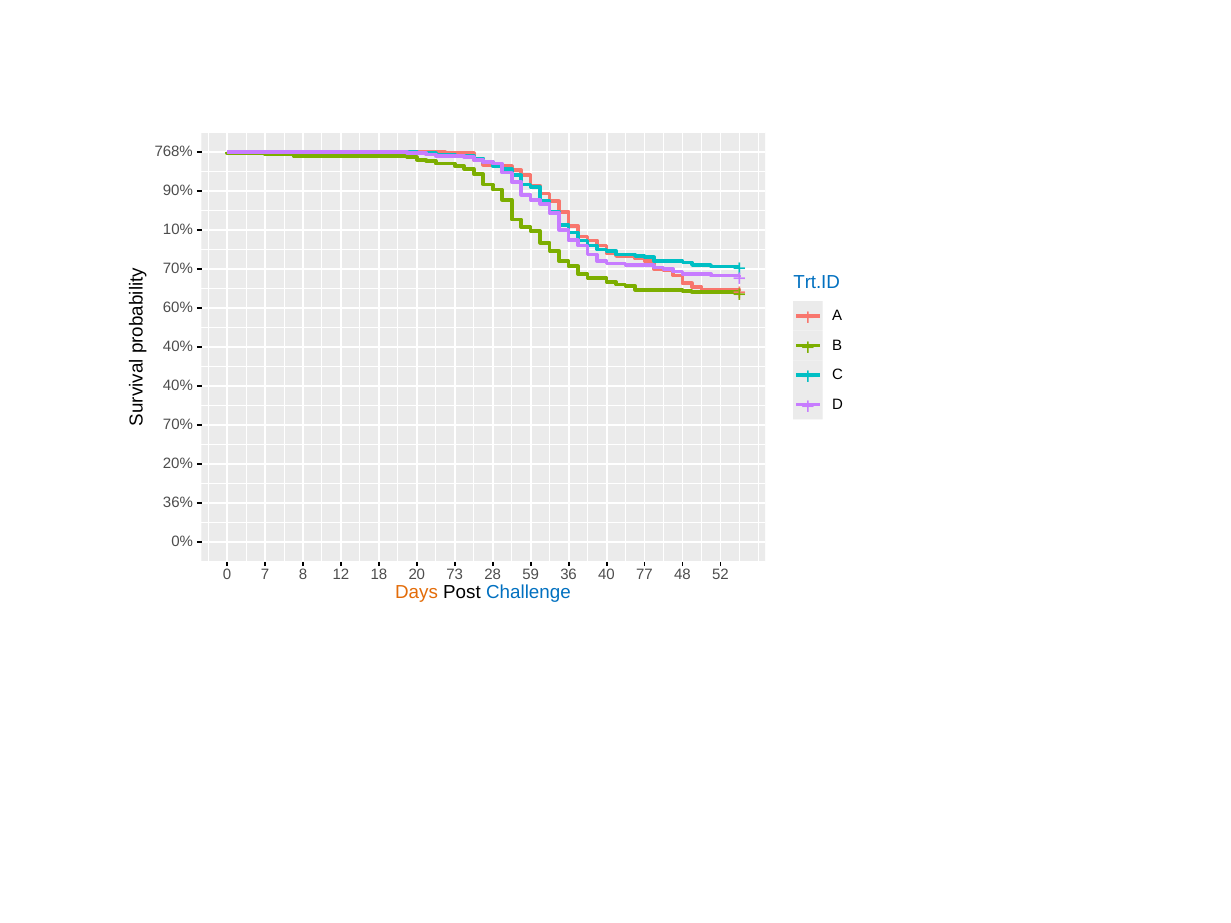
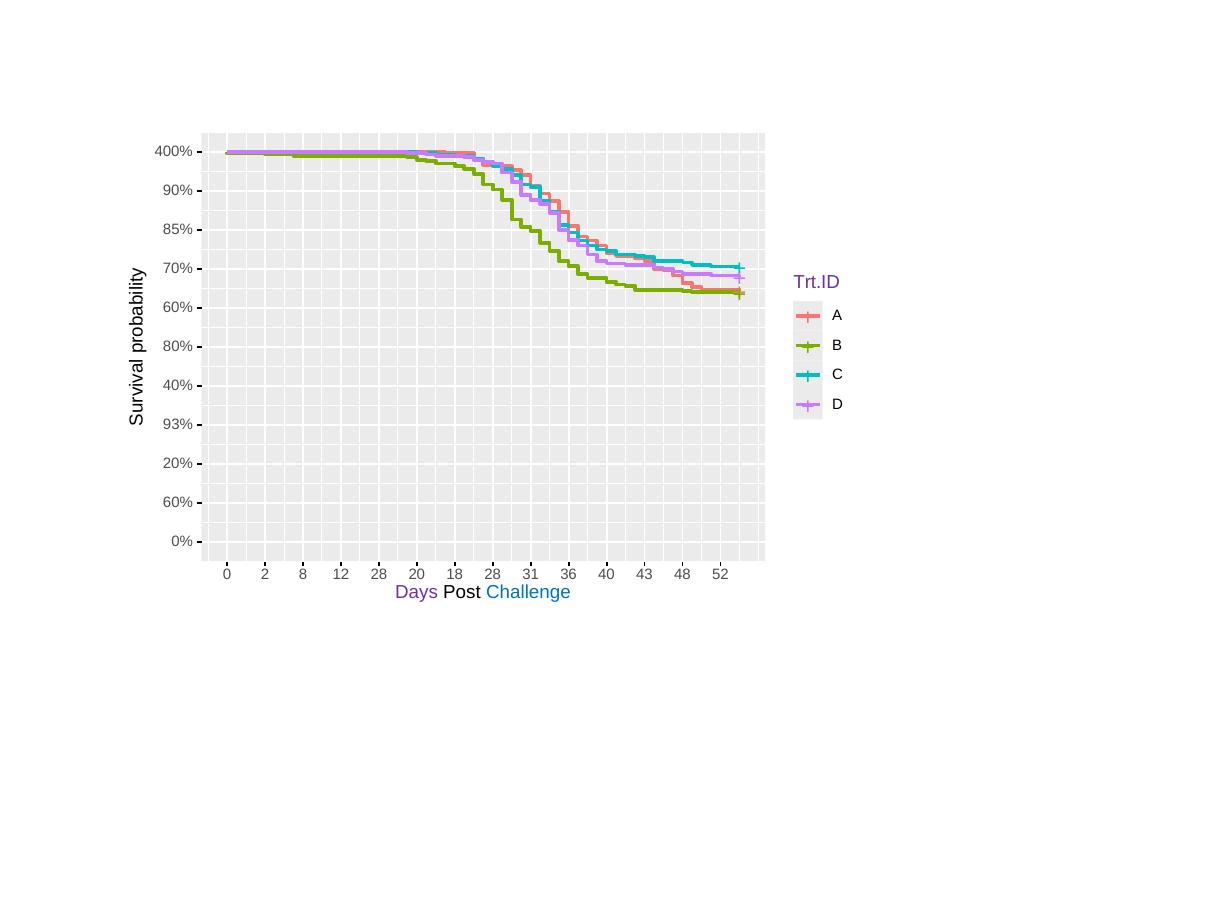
768%: 768% -> 400% (174, 151)
10%: 10% -> 85% (178, 229)
Trt.ID colour: blue -> purple (817, 283)
40%: 40% -> 80% (178, 346)
70%: 70% -> 93% (178, 424)
36%: 36% -> 60% (178, 502)
7: 7 -> 2 (265, 575)
12 18: 18 -> 28 (379, 575)
73: 73 -> 18 (455, 575)
59: 59 -> 31 (531, 575)
77: 77 -> 43 (645, 575)
Days colour: orange -> purple (416, 593)
